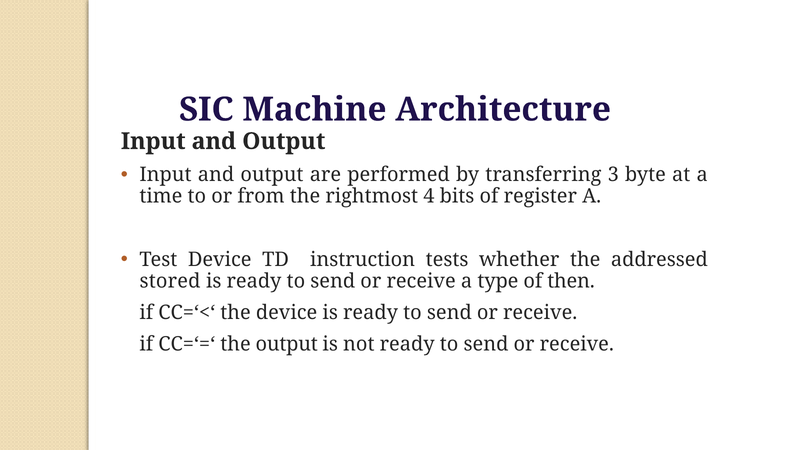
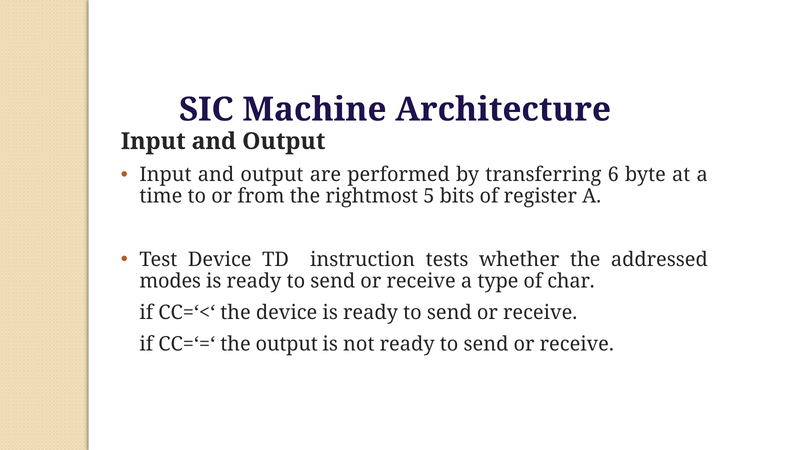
3: 3 -> 6 (613, 174)
4: 4 -> 5 (429, 196)
stored: stored -> modes (170, 281)
then: then -> char (571, 281)
